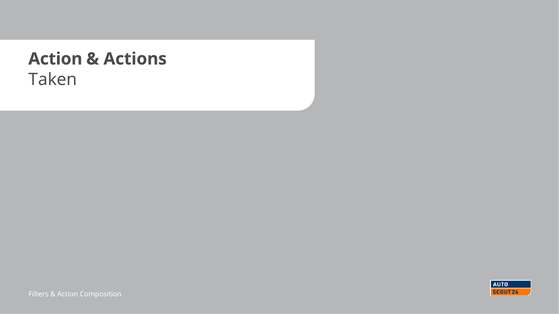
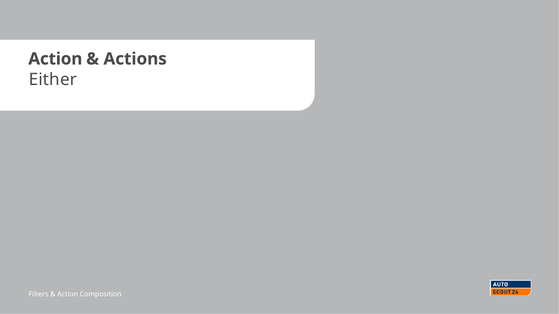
Taken: Taken -> Either (53, 79)
